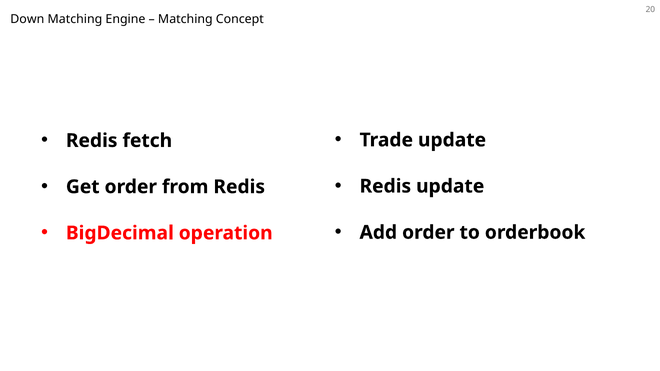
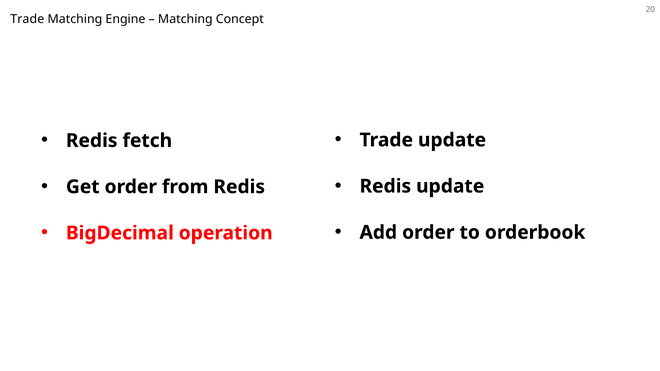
Down: Down -> Trade (27, 19)
